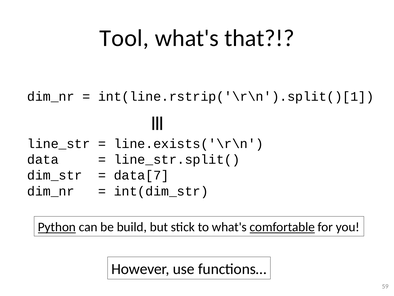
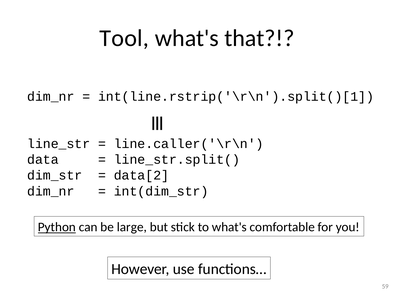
line.exists('\r\n: line.exists('\r\n -> line.caller('\r\n (189, 144)
data[7: data[7 -> data[2 (141, 175)
build: build -> large (132, 227)
comfortable underline: present -> none (282, 227)
